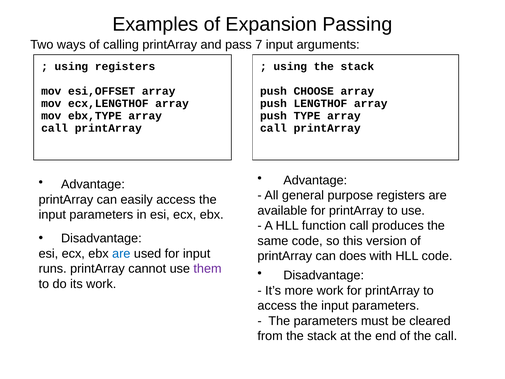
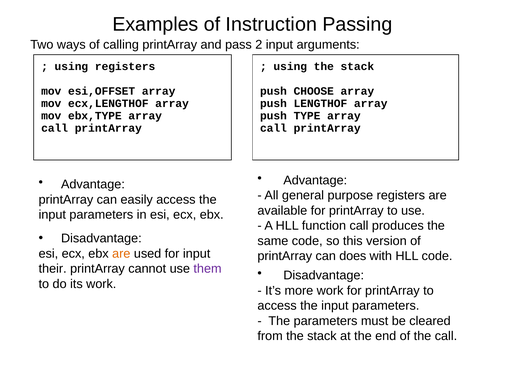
Expansion: Expansion -> Instruction (271, 24)
7: 7 -> 2 (259, 45)
are colour: blue -> orange (121, 253)
runs: runs -> their (53, 269)
